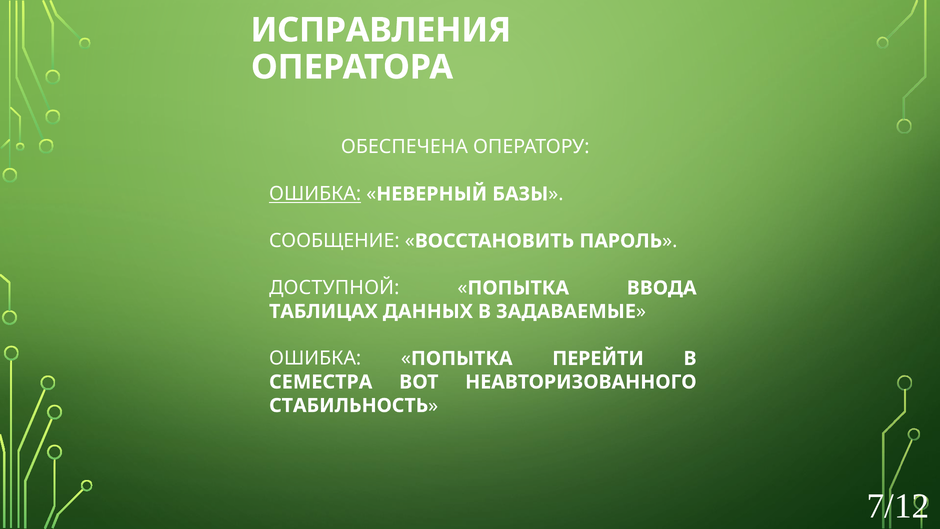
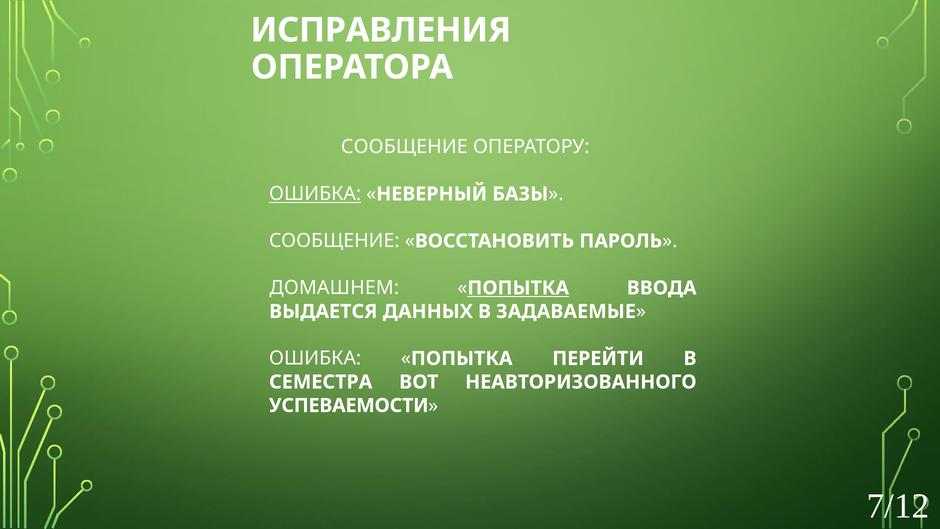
ОБЕСПЕЧЕНА: ОБЕСПЕЧЕНА -> СООБЩЕНИЕ (404, 147)
ДОСТУПНОЙ: ДОСТУПНОЙ -> ДОМАШНЕМ (334, 288)
ПОПЫТКА underline: none -> present (518, 288)
ТАБЛИЦАХ: ТАБЛИЦАХ -> ВЫДАЕТСЯ (323, 311)
СТАБИЛЬНОСТЬ: СТАБИЛЬНОСТЬ -> УСПЕВАЕМОСТИ (349, 405)
